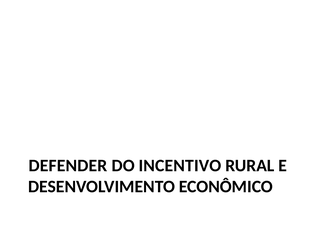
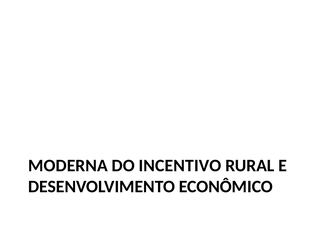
DEFENDER: DEFENDER -> MODERNA (68, 166)
